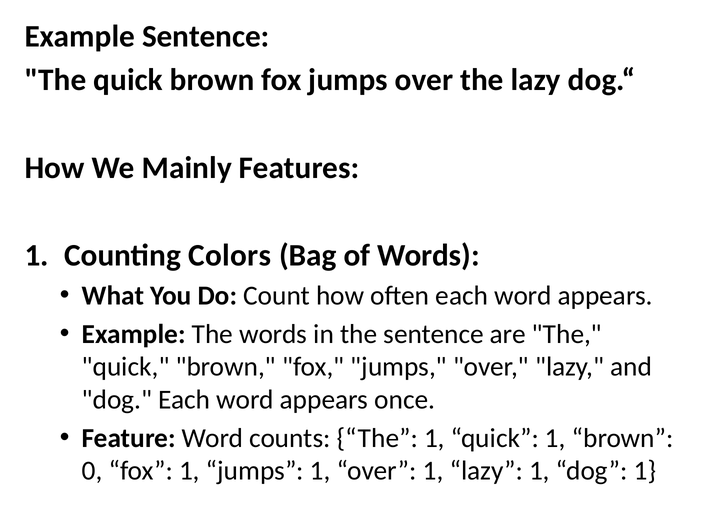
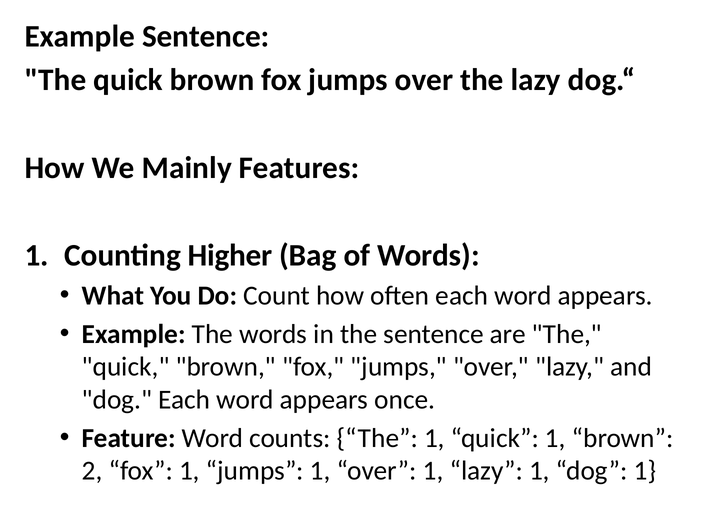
Colors: Colors -> Higher (230, 255)
0: 0 -> 2 (92, 471)
